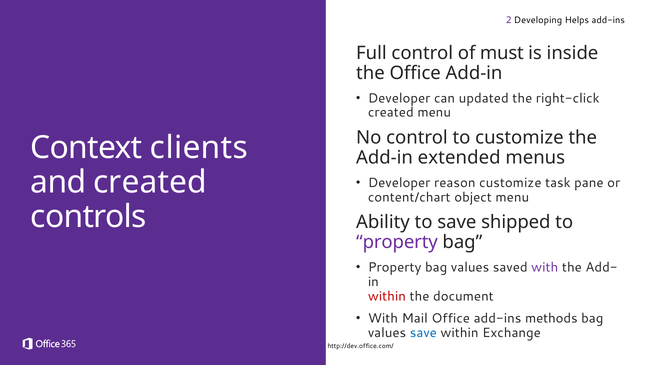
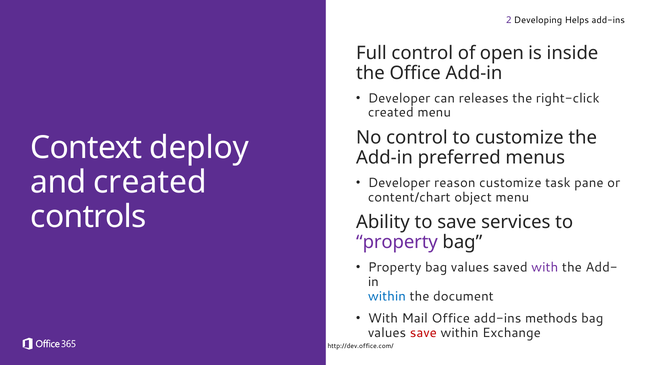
must: must -> open (502, 53)
updated: updated -> releases (484, 98)
clients: clients -> deploy (199, 148)
extended: extended -> preferred (459, 158)
shipped: shipped -> services (516, 222)
within colour: red -> blue (387, 296)
save colour: blue -> red (423, 333)
